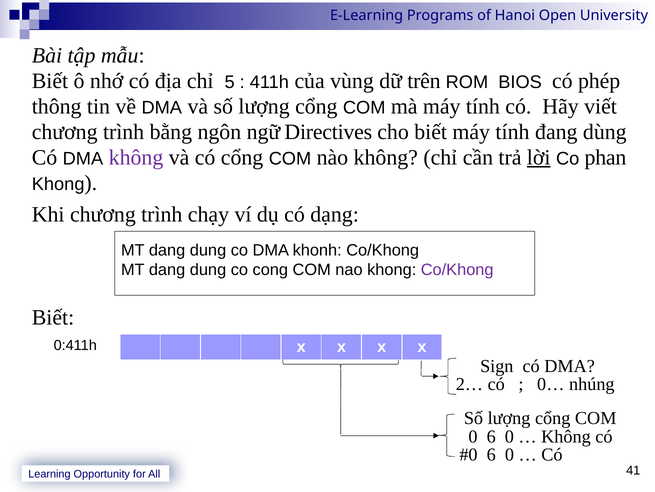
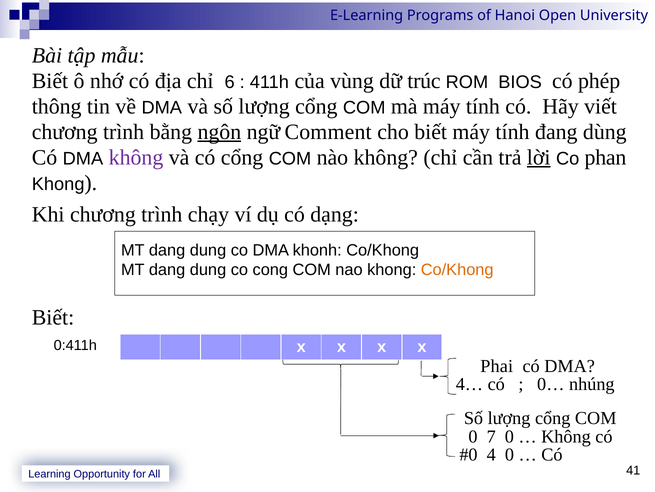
5: 5 -> 6 (230, 82)
trên: trên -> trúc (424, 81)
ngôn underline: none -> present (219, 132)
Directives: Directives -> Comment (328, 132)
Co/Khong colour: purple -> orange (457, 269)
Sign: Sign -> Phai (497, 366)
2…: 2… -> 4… (469, 384)
0 6: 6 -> 7 (491, 436)
6: 6 -> 4 (491, 454)
